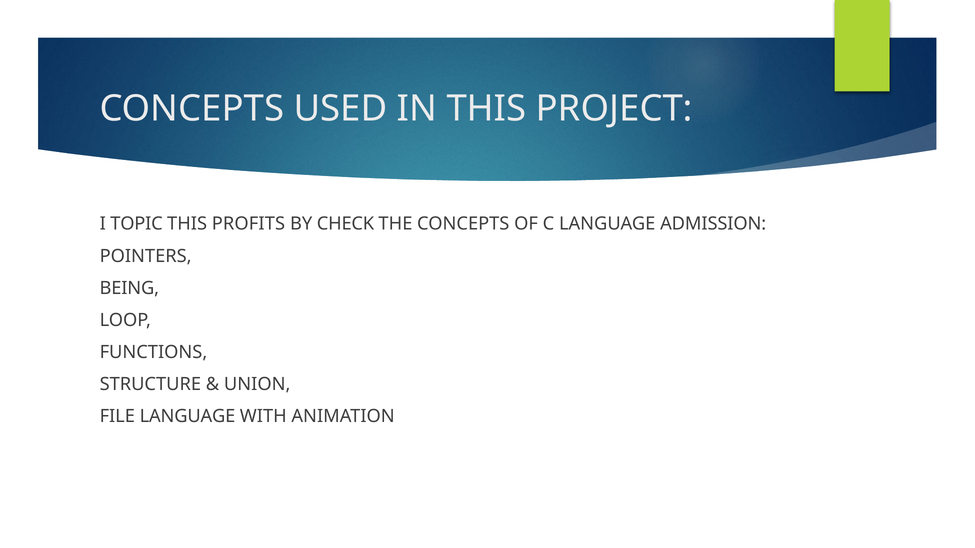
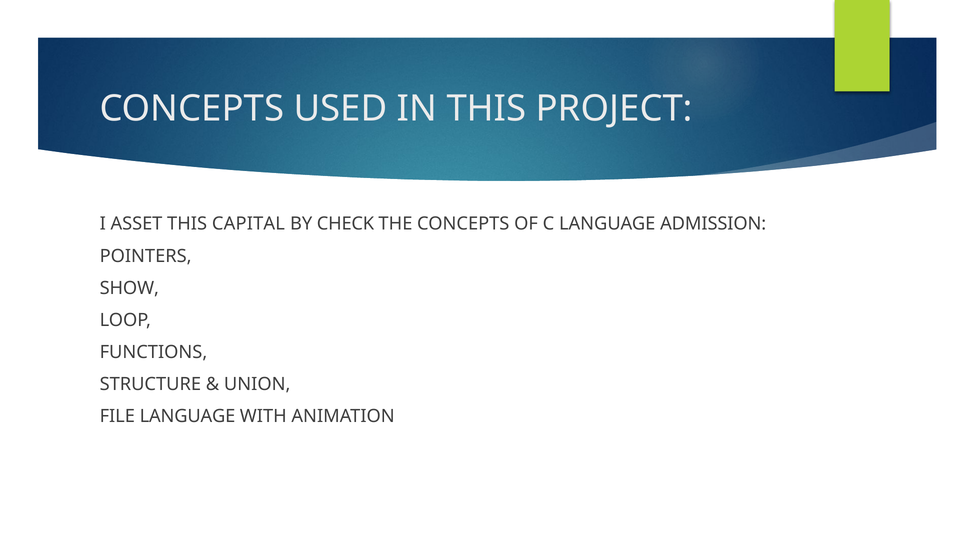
TOPIC: TOPIC -> ASSET (136, 224)
PROFITS: PROFITS -> CAPITAL (248, 224)
BEING: BEING -> SHOW (129, 288)
